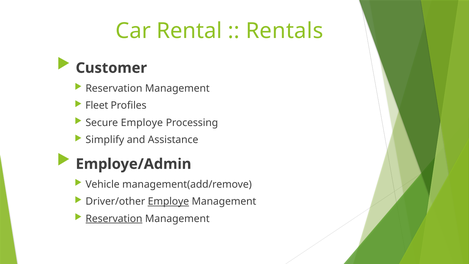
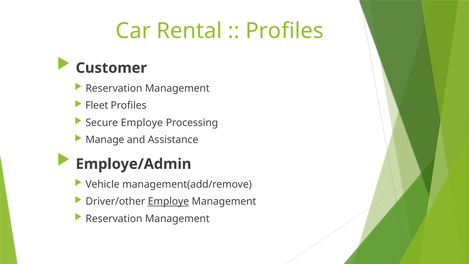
Rentals: Rentals -> Profiles (285, 31)
Simplify: Simplify -> Manage (105, 140)
Reservation underline: present -> none (114, 219)
